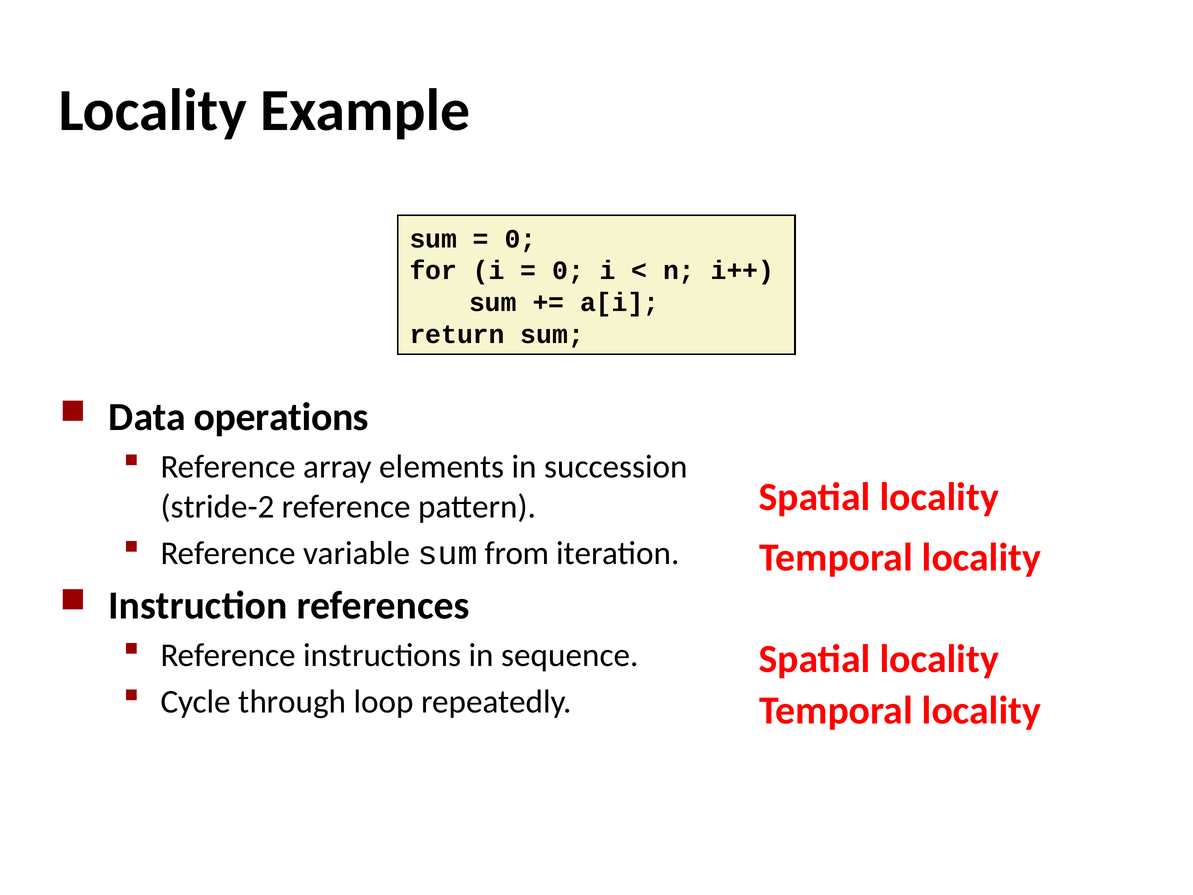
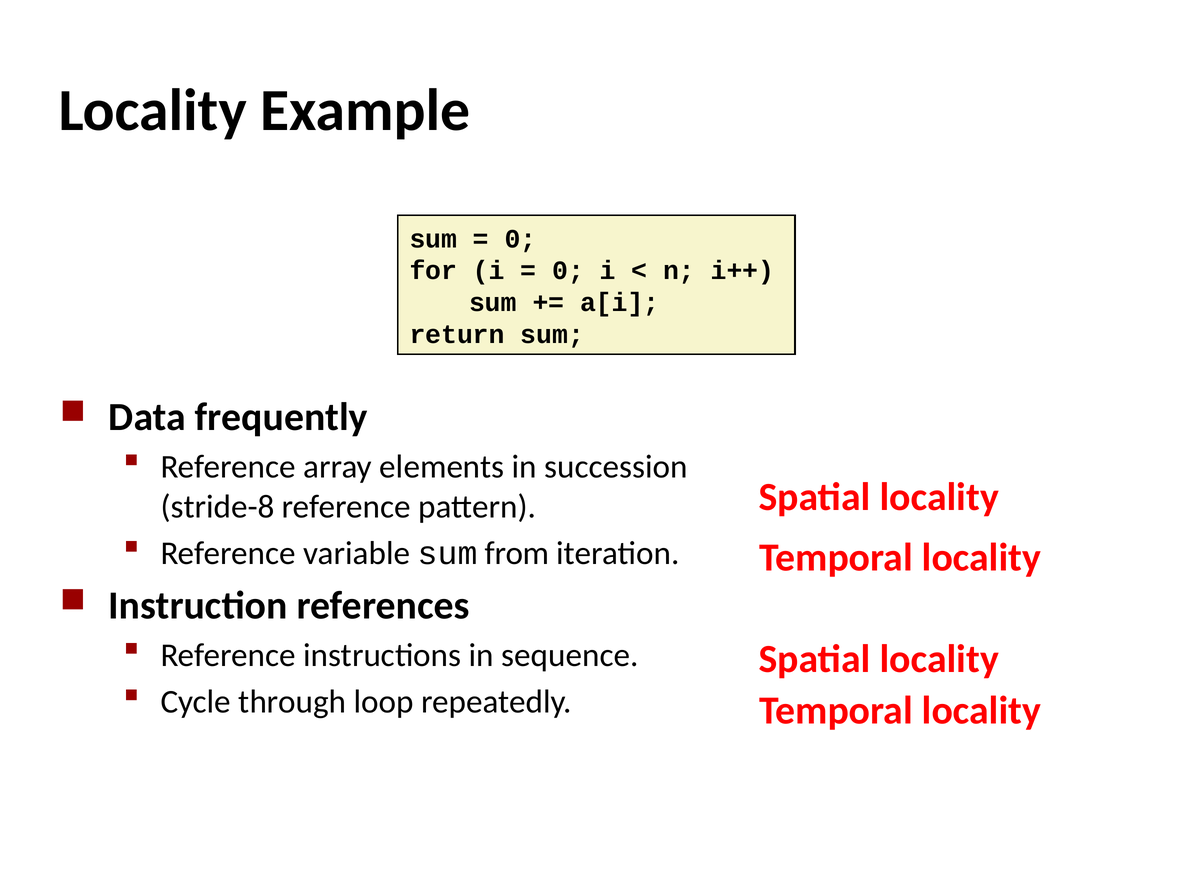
operations: operations -> frequently (281, 417)
stride-2: stride-2 -> stride-8 (218, 507)
